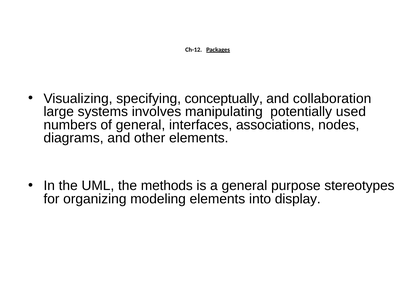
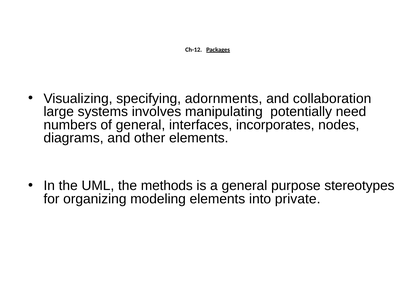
conceptually: conceptually -> adornments (224, 99)
used: used -> need (351, 112)
associations: associations -> incorporates (275, 125)
display: display -> private (298, 199)
